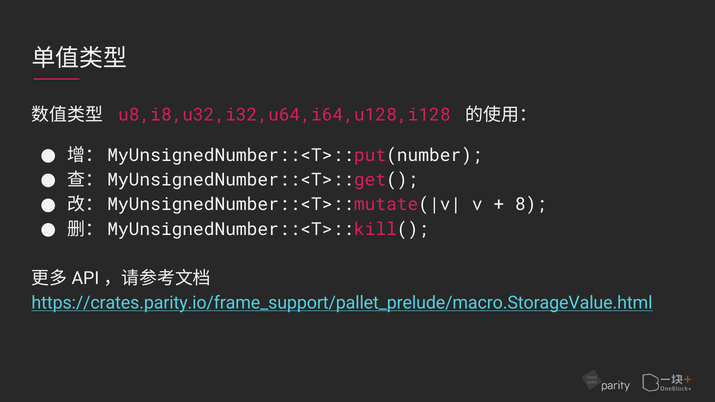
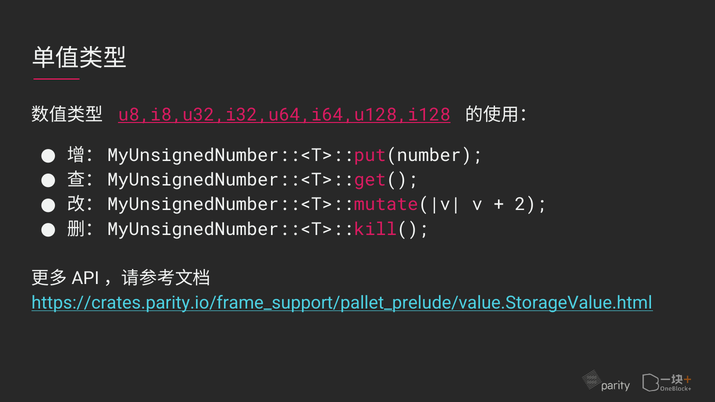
u8,i8,u32,i32,u64,i64,u128,i128 underline: none -> present (284, 115)
8: 8 -> 2 (531, 205)
https://crates.parity.io/frame_support/pallet_prelude/macro.StorageValue.html: https://crates.parity.io/frame_support/pallet_prelude/macro.StorageValue.html -> https://crates.parity.io/frame_support/pallet_prelude/value.StorageValue.html (342, 303)
